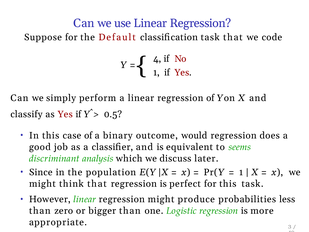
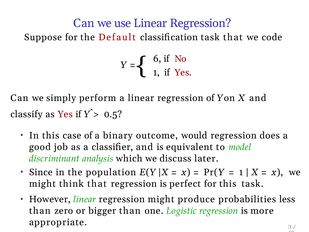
4: 4 -> 6 (157, 59)
seems: seems -> model (240, 147)
